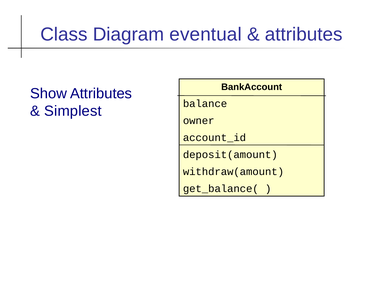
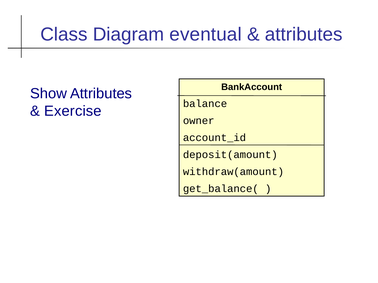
Simplest: Simplest -> Exercise (73, 111)
